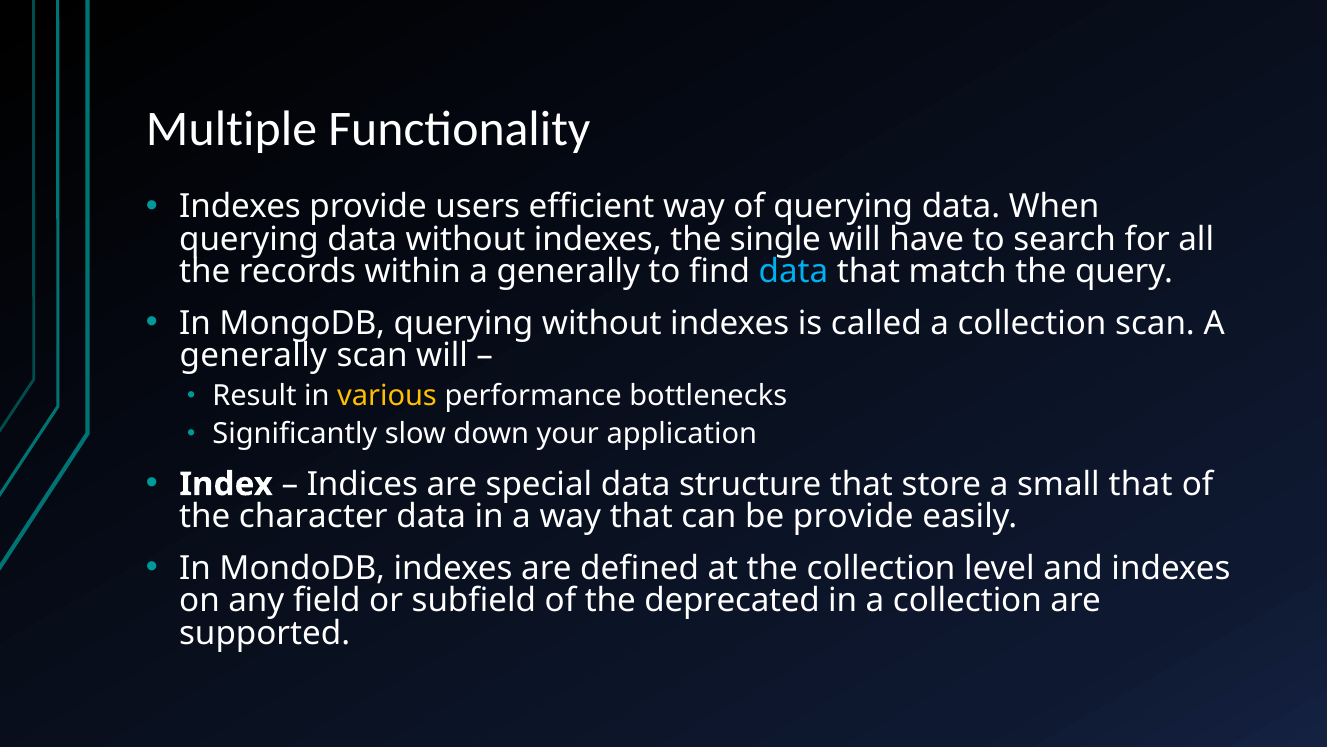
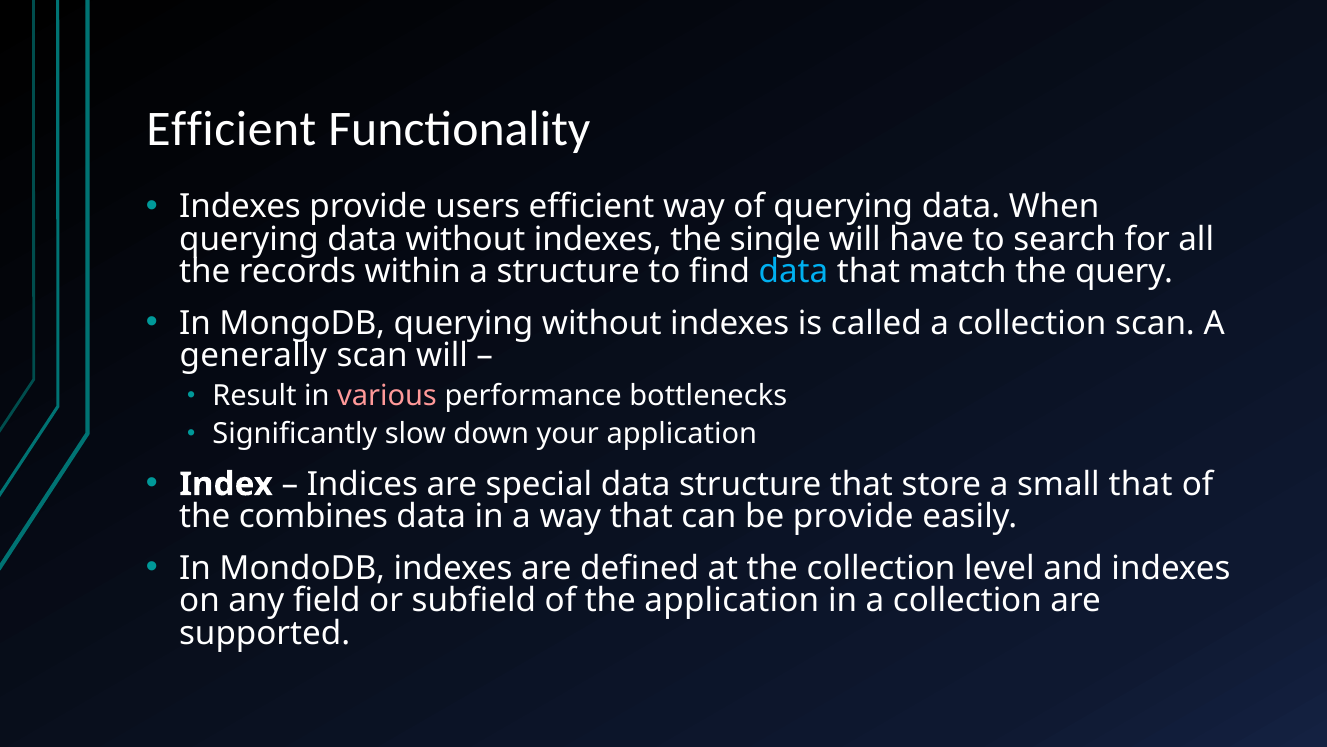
Multiple: Multiple -> Efficient (231, 129)
within a generally: generally -> structure (568, 271)
various colour: yellow -> pink (387, 396)
character: character -> combines (313, 516)
the deprecated: deprecated -> application (732, 601)
